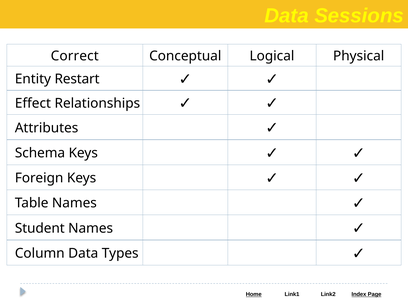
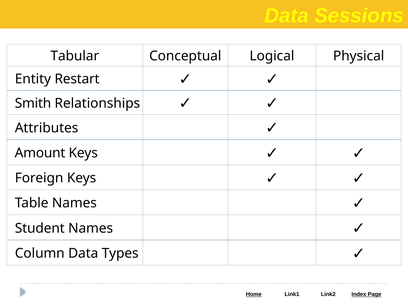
Correct: Correct -> Tabular (75, 56)
Effect: Effect -> Smith (33, 103)
Schema: Schema -> Amount (40, 153)
